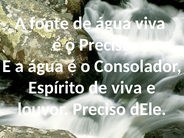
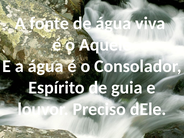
o Preciso: Preciso -> Aquele (105, 45)
de viva: viva -> guia (127, 88)
